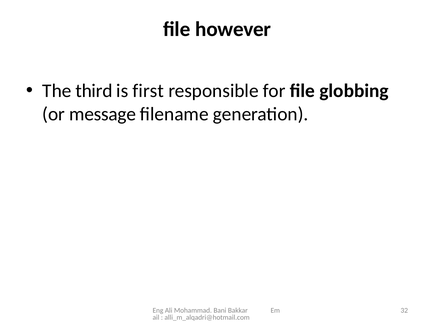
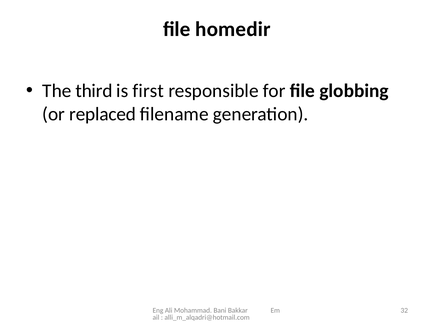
however: however -> homedir (233, 29)
message: message -> replaced (103, 114)
